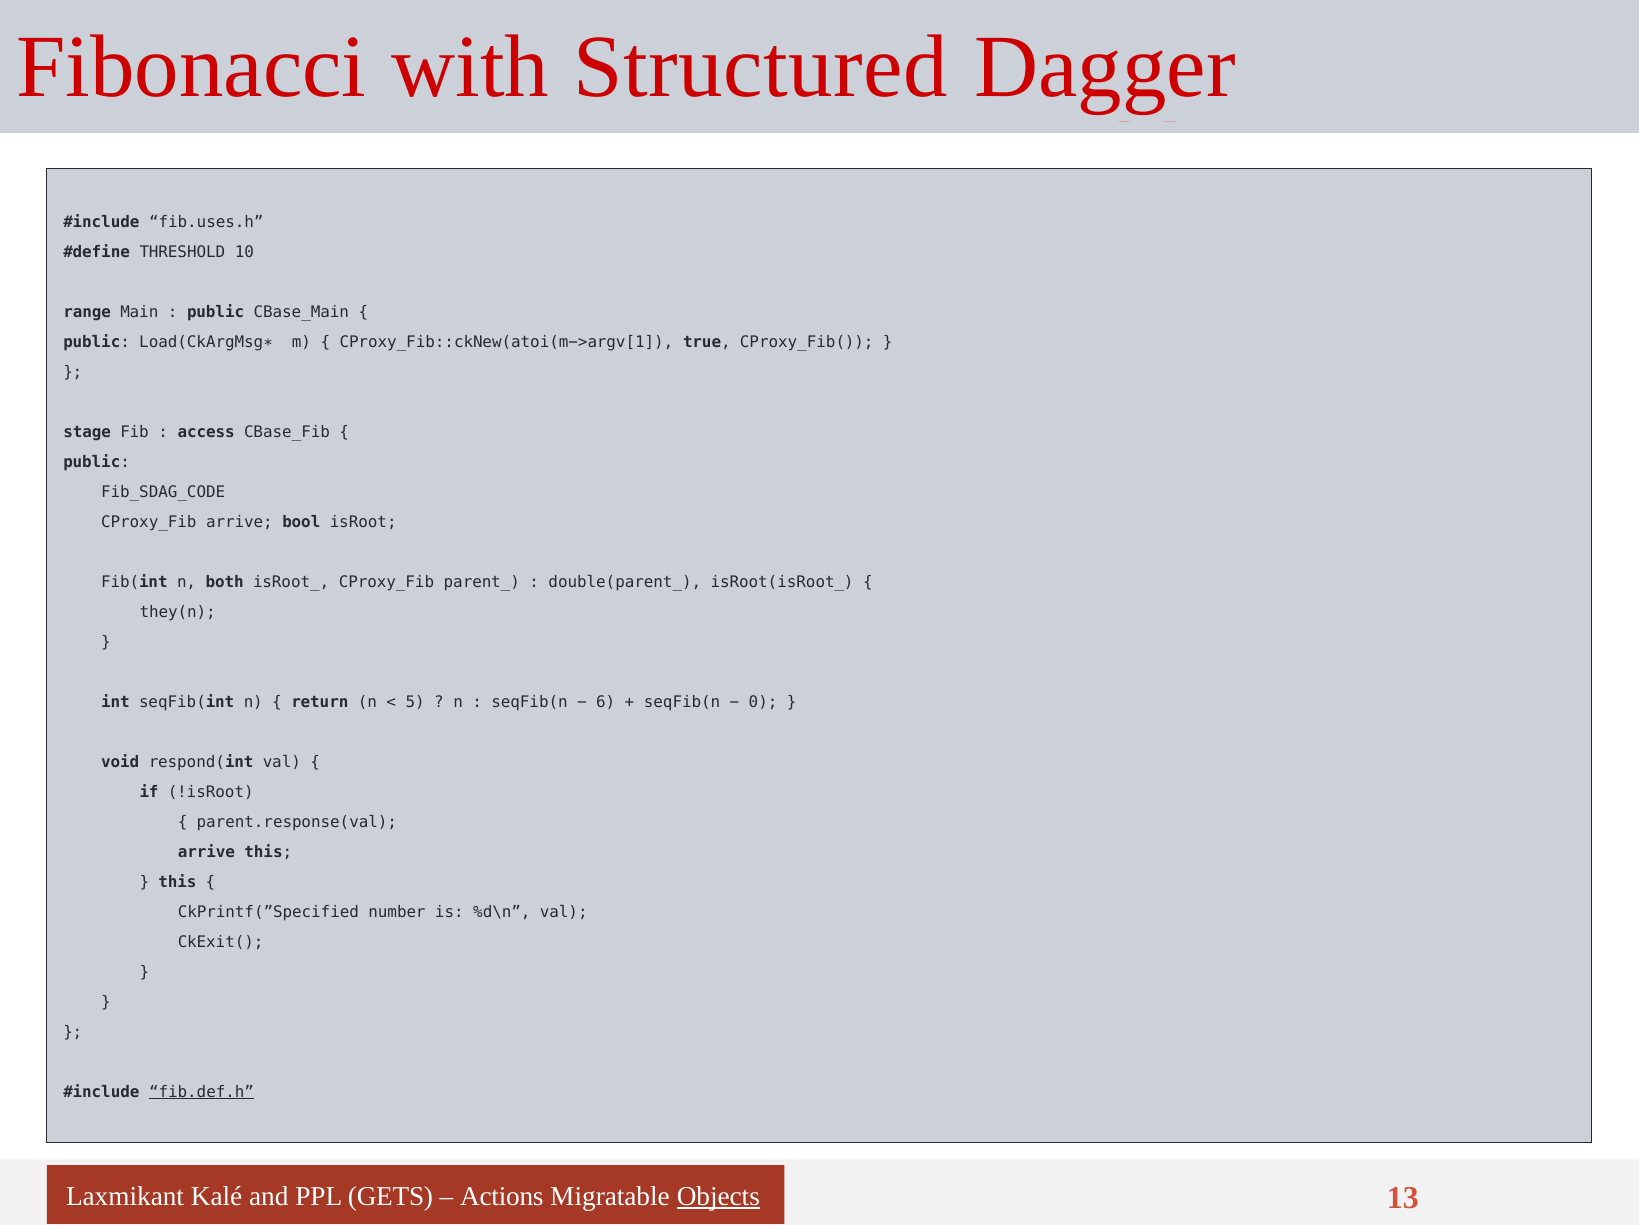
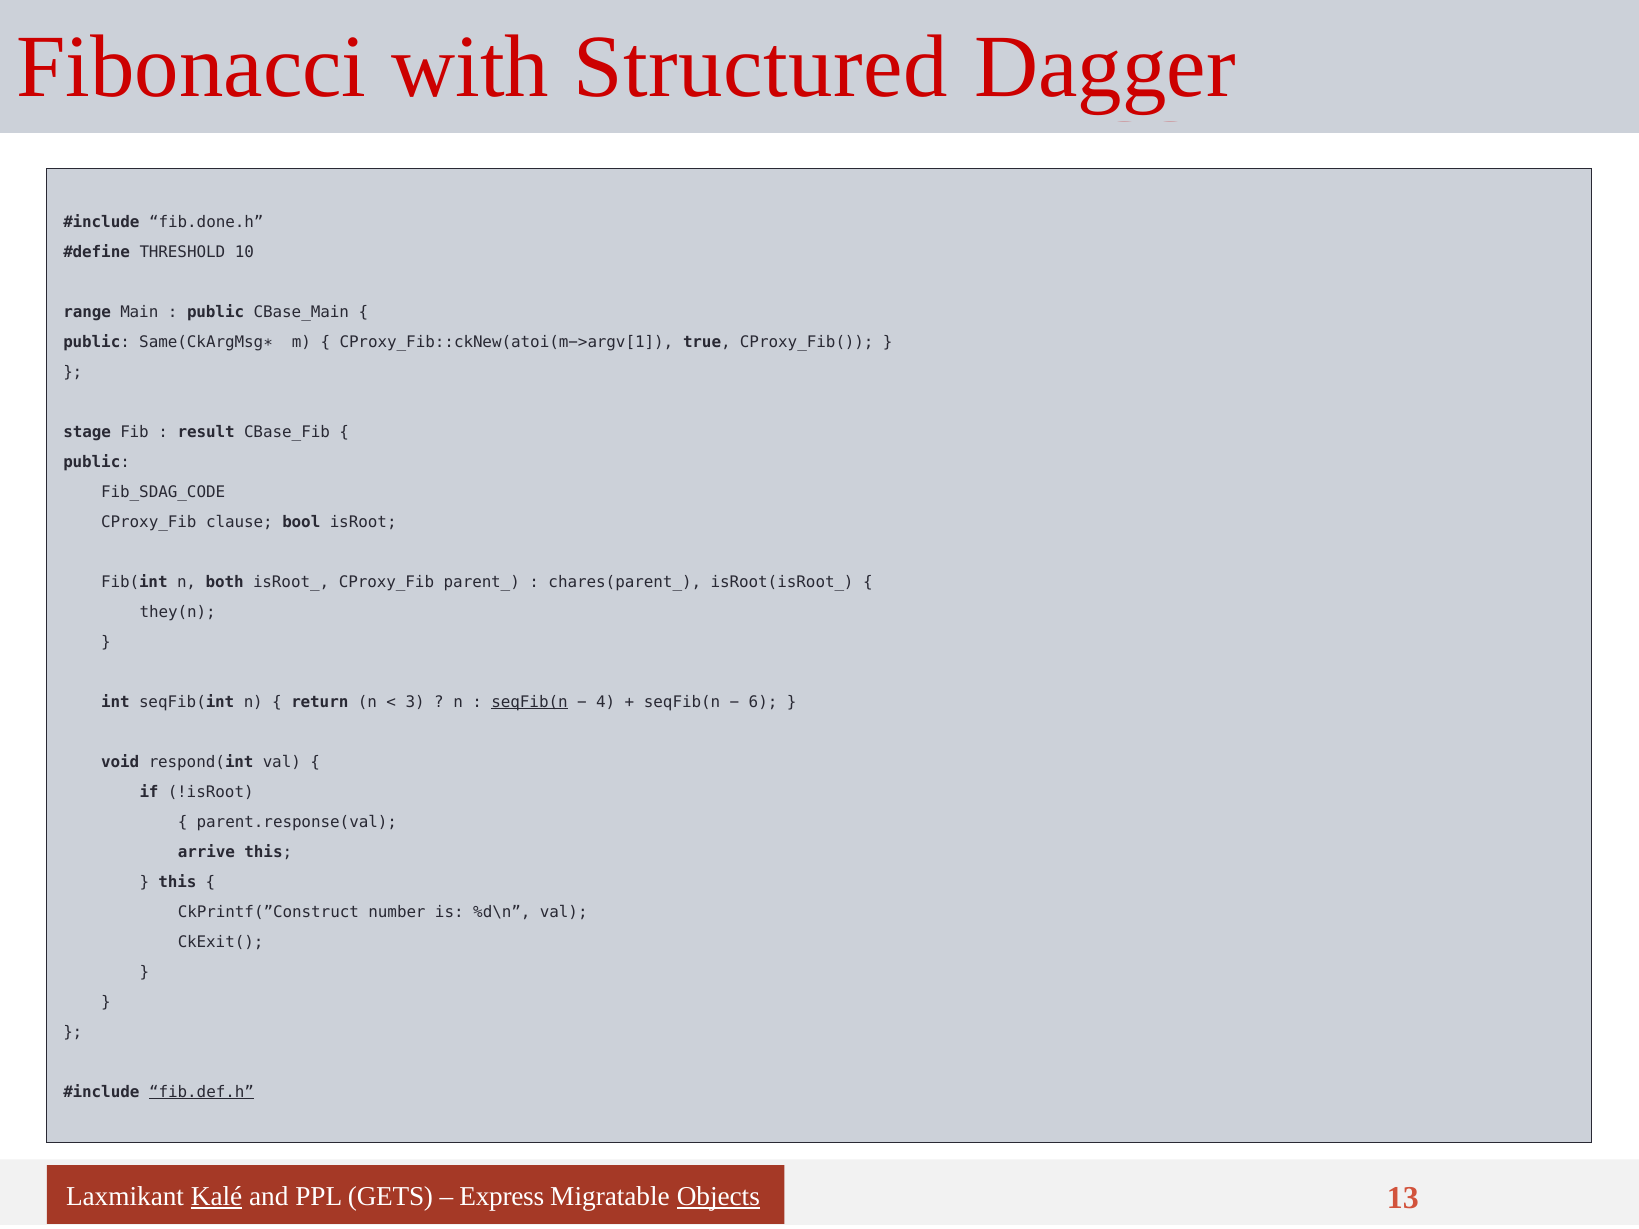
fib.uses.h: fib.uses.h -> fib.done.h (206, 222)
Load(CkArgMsg∗: Load(CkArgMsg∗ -> Same(CkArgMsg∗ (206, 342)
access: access -> result (206, 432)
CProxy_Fib arrive: arrive -> clause (239, 522)
double(parent_: double(parent_ -> chares(parent_ (625, 582)
5: 5 -> 3 (415, 702)
seqFib(n underline: none -> present (530, 702)
6: 6 -> 4 (606, 702)
0: 0 -> 6 (763, 702)
CkPrintf(”Specified: CkPrintf(”Specified -> CkPrintf(”Construct (268, 912)
Kalé underline: none -> present (217, 1197)
Actions: Actions -> Express (502, 1197)
